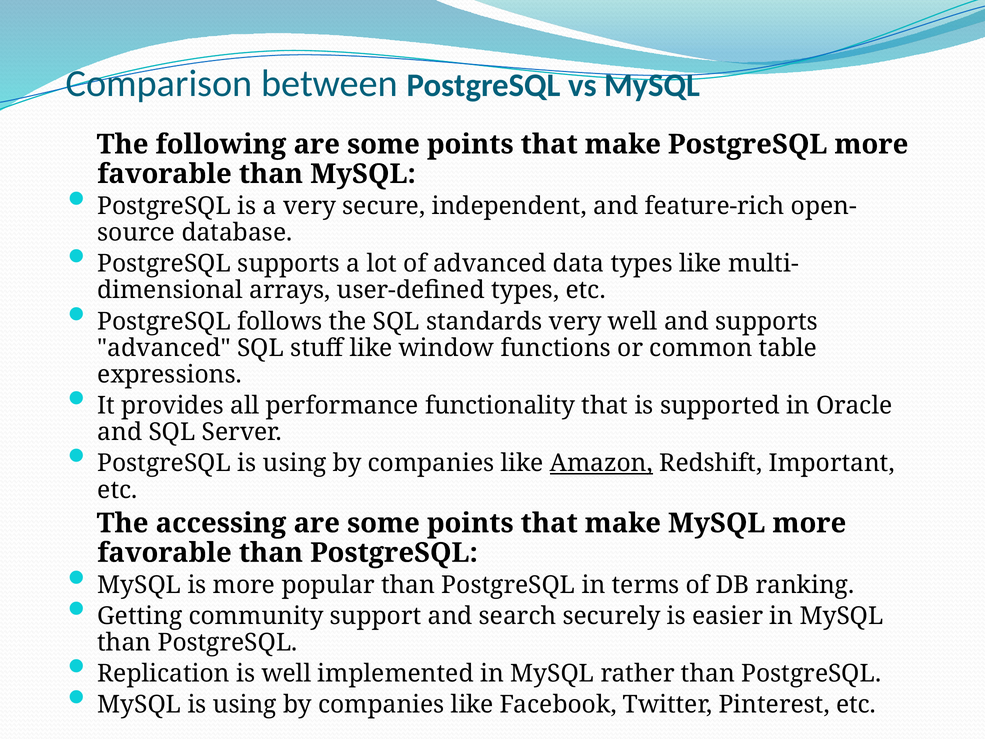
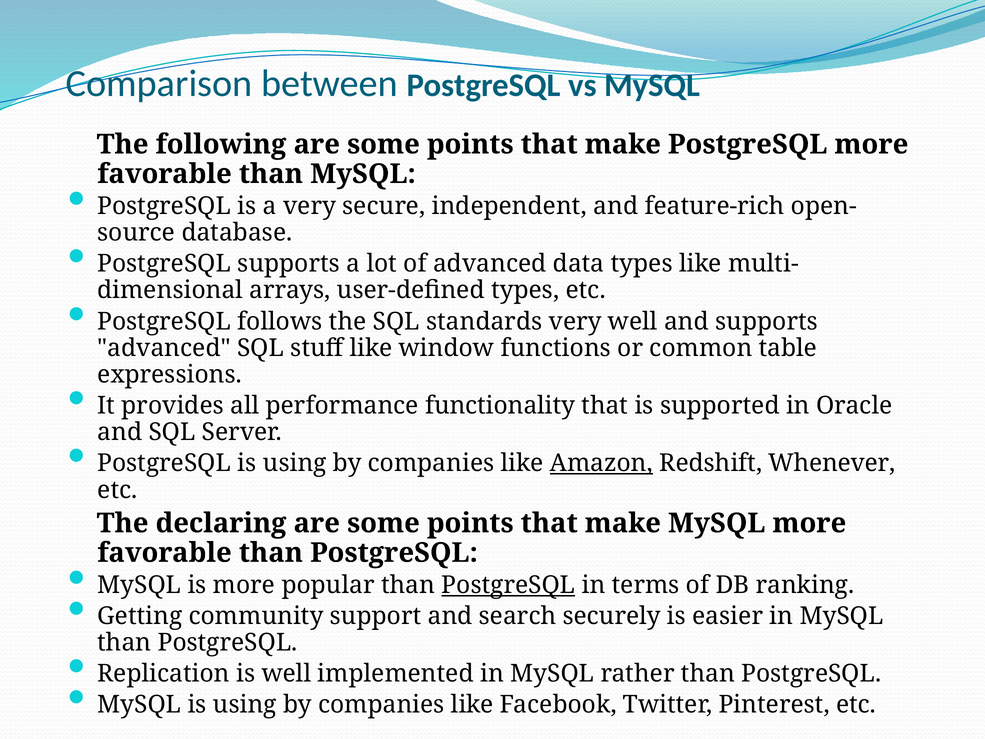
Important: Important -> Whenever (832, 463)
accessing: accessing -> declaring (221, 523)
PostgreSQL underline: none -> present (508, 585)
